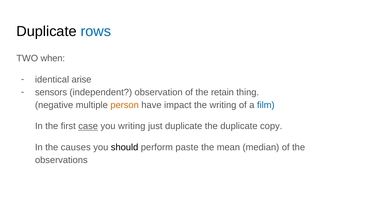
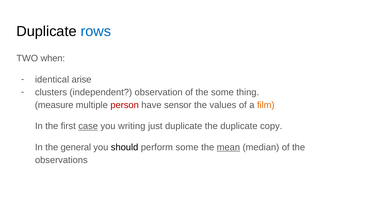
sensors: sensors -> clusters (51, 92)
the retain: retain -> some (222, 92)
negative: negative -> measure (54, 105)
person colour: orange -> red (125, 105)
impact: impact -> sensor (178, 105)
the writing: writing -> values (223, 105)
film colour: blue -> orange (266, 105)
causes: causes -> general (76, 147)
perform paste: paste -> some (187, 147)
mean underline: none -> present (228, 147)
